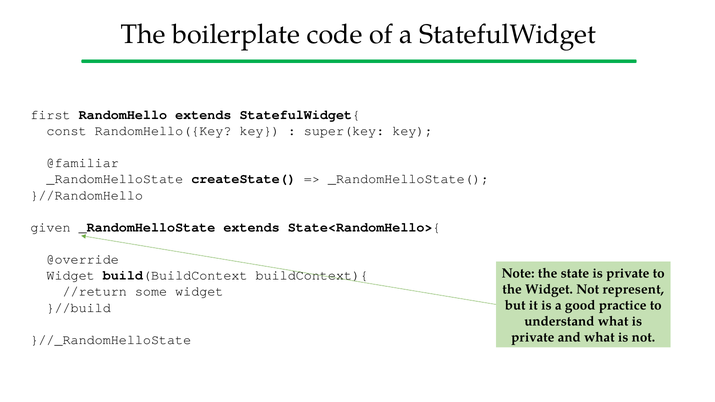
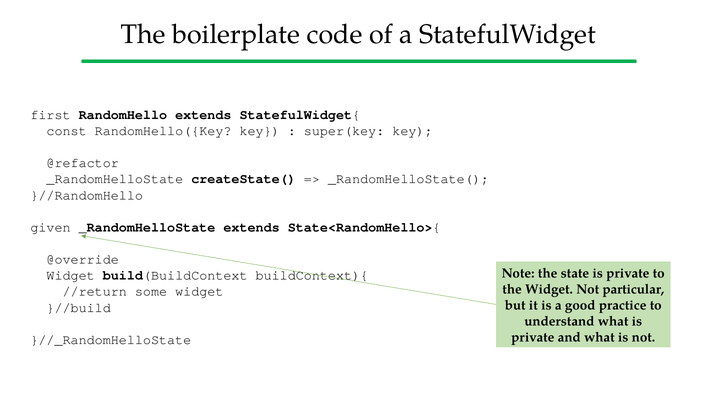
@familiar: @familiar -> @refactor (83, 163)
represent: represent -> particular (633, 289)
